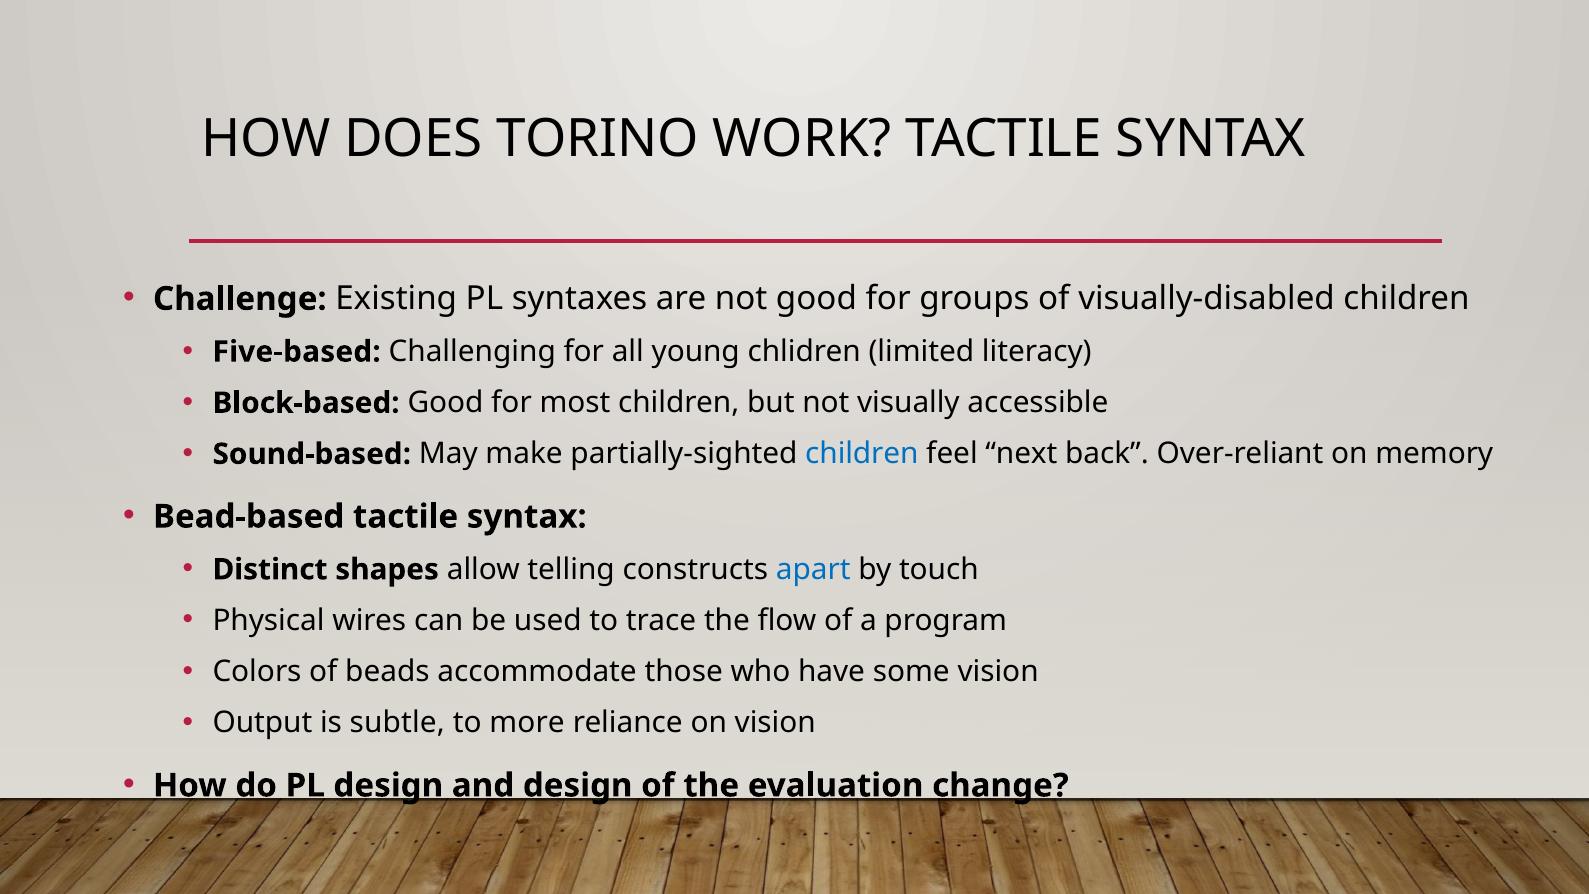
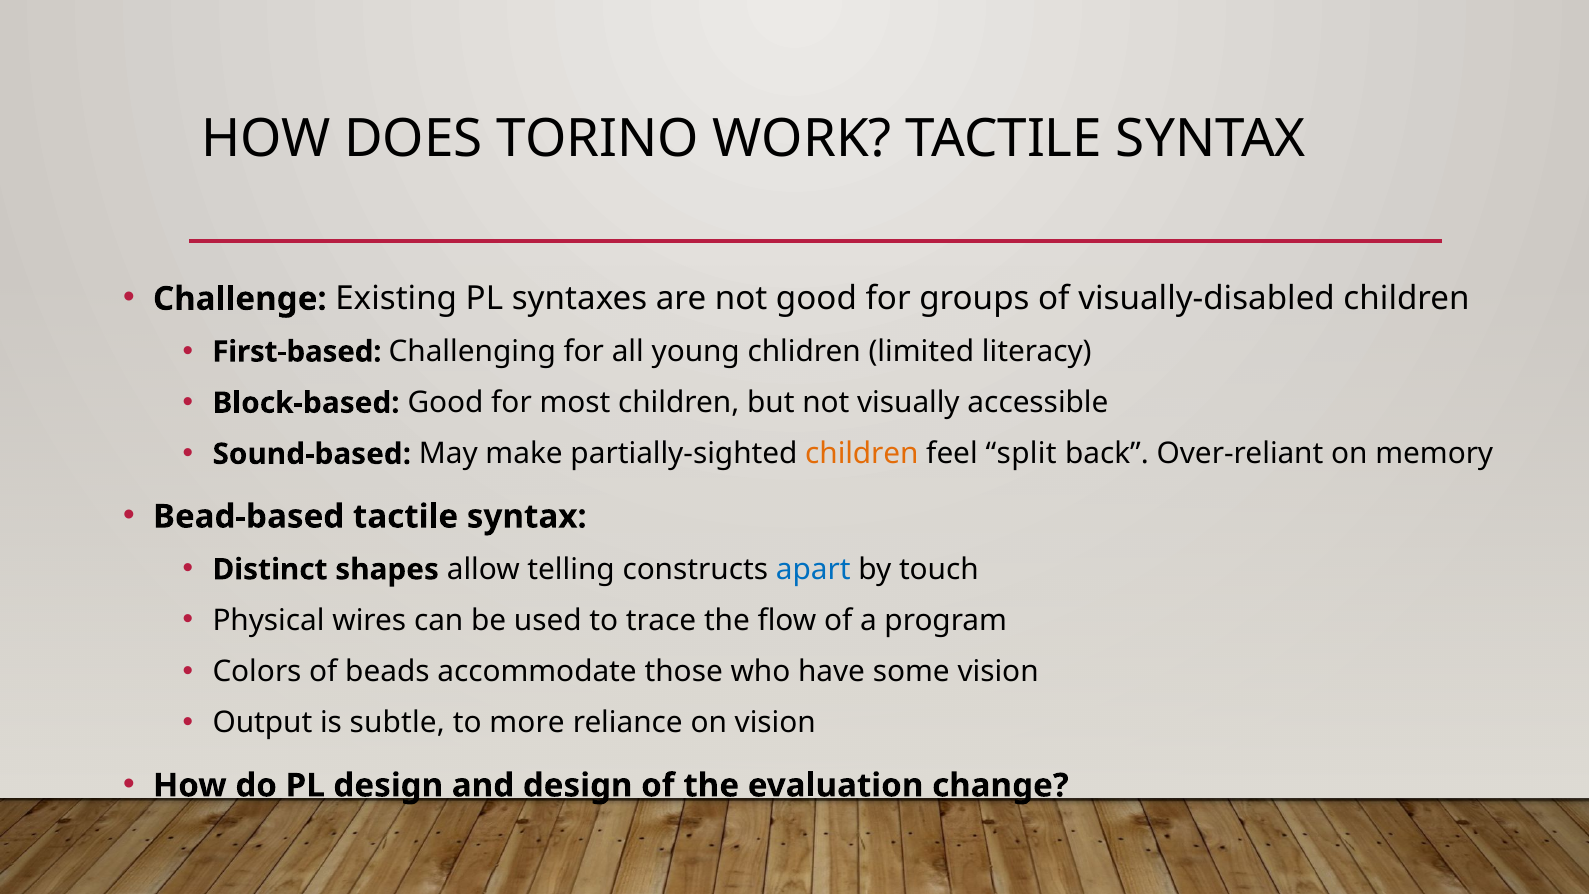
Five-based: Five-based -> First-based (297, 352)
children colour: blue -> orange (862, 454)
next: next -> split (1021, 454)
